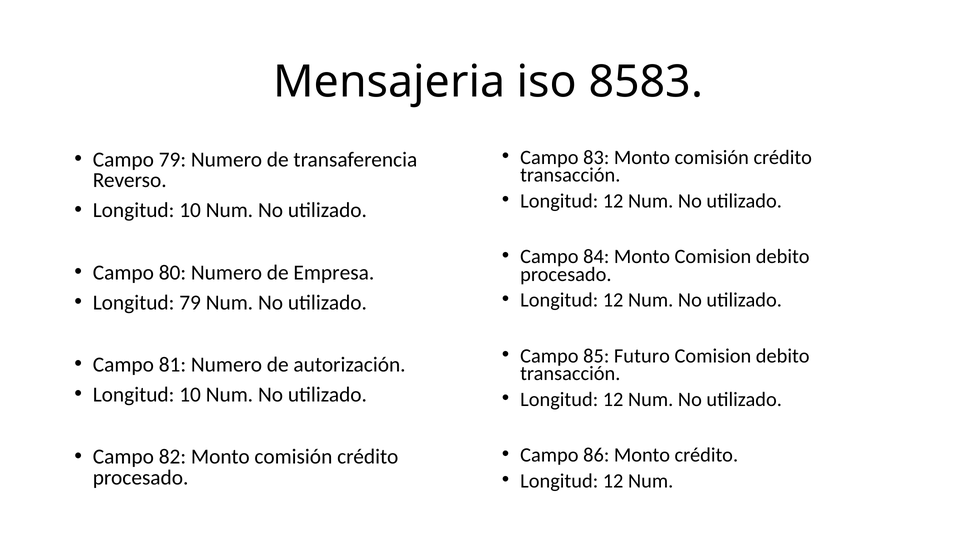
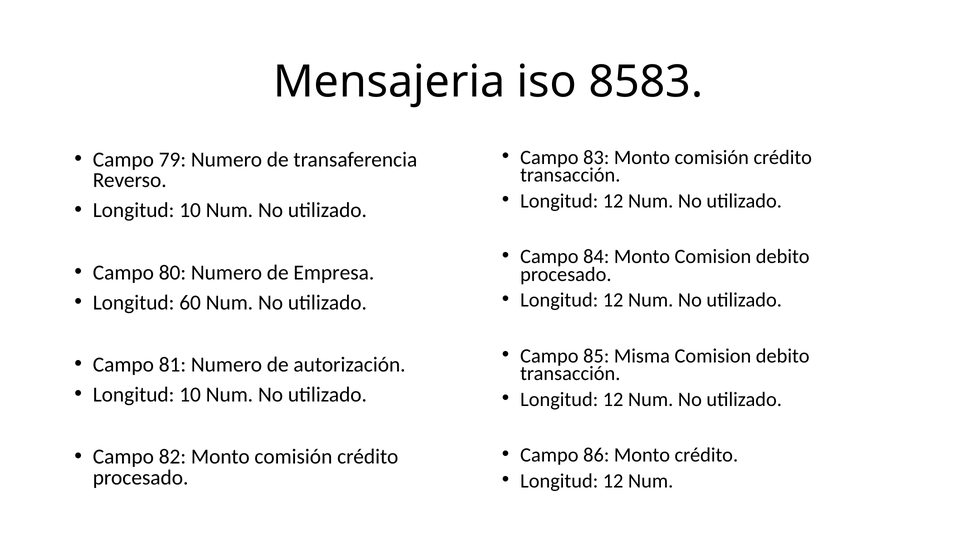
Longitud 79: 79 -> 60 (190, 302)
Futuro: Futuro -> Misma (642, 356)
